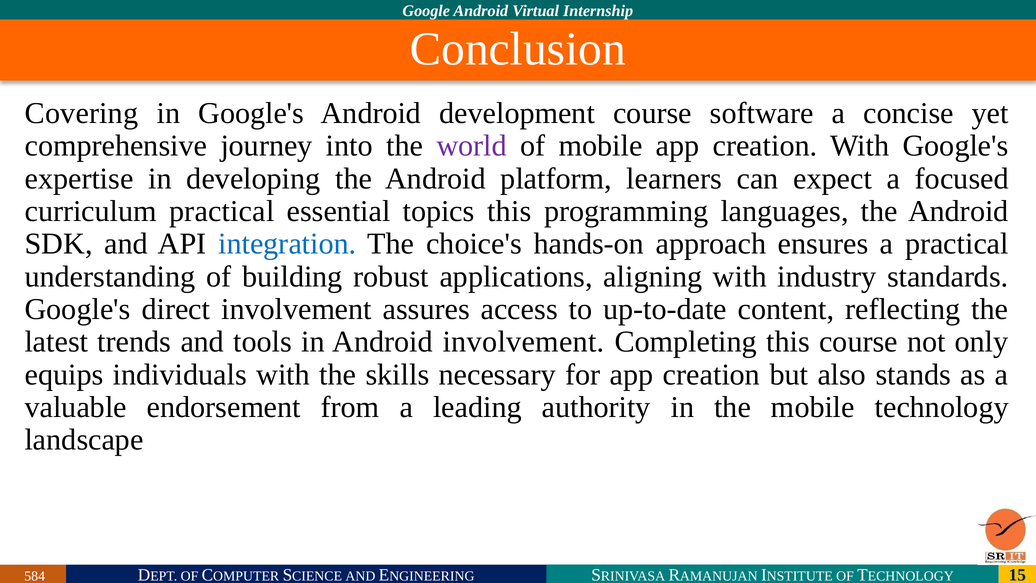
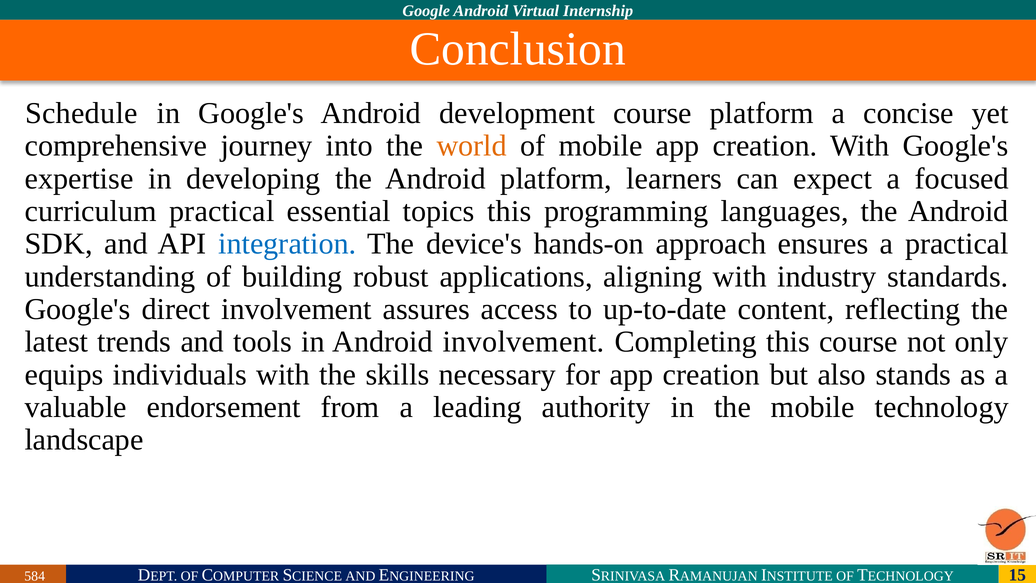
Covering: Covering -> Schedule (81, 113)
course software: software -> platform (762, 113)
world colour: purple -> orange (472, 146)
choice's: choice's -> device's (474, 244)
